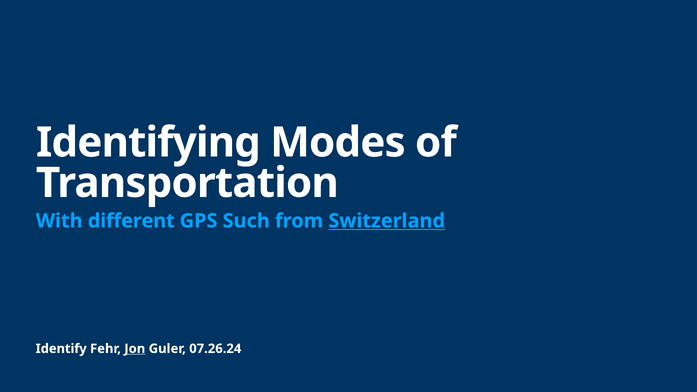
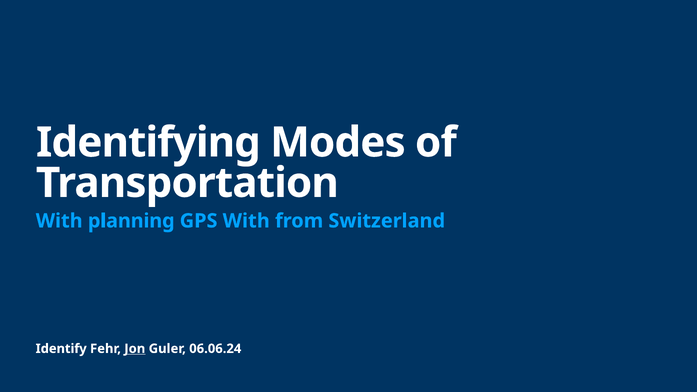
different: different -> planning (131, 221)
GPS Such: Such -> With (246, 221)
Switzerland underline: present -> none (387, 221)
07.26.24: 07.26.24 -> 06.06.24 (215, 349)
